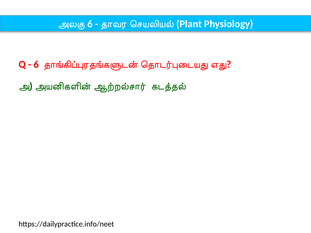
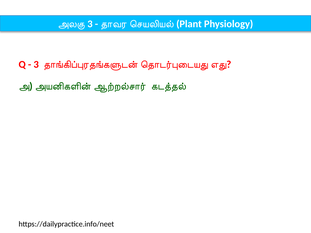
6: 6 -> 3 (90, 24)
6: 6 -> 3 (36, 64)
